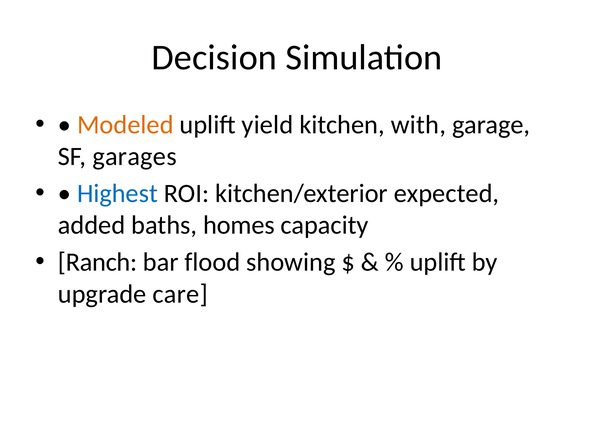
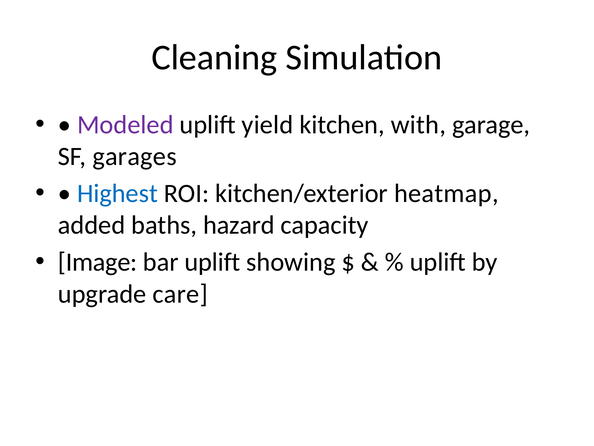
Decision: Decision -> Cleaning (214, 58)
Modeled colour: orange -> purple (125, 125)
expected: expected -> heatmap (446, 193)
homes: homes -> hazard (239, 225)
Ranch: Ranch -> Image (98, 262)
bar flood: flood -> uplift (213, 262)
